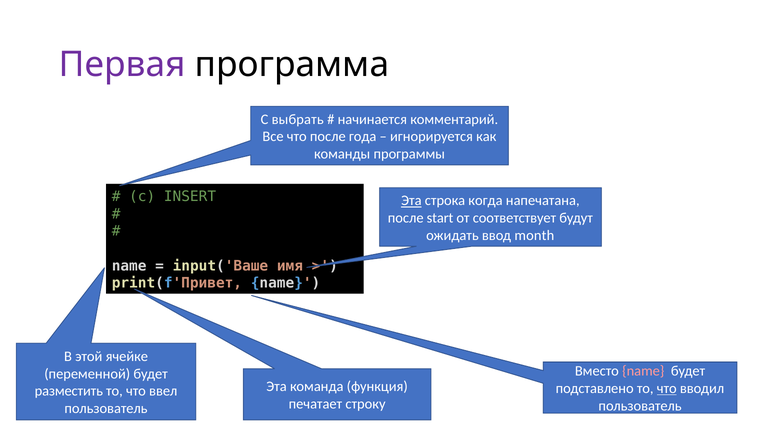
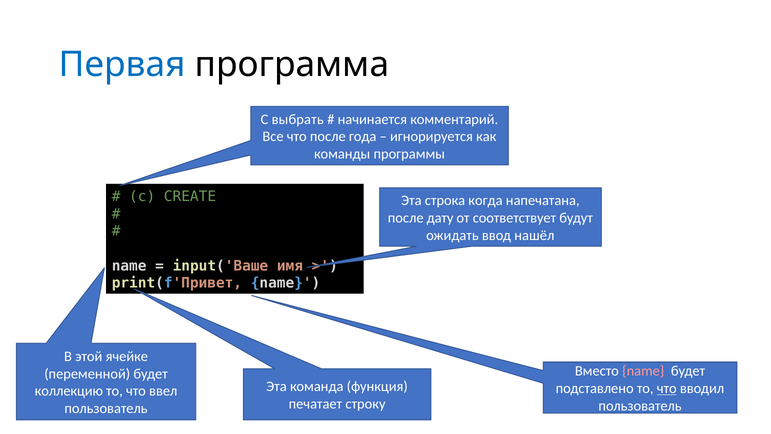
Первая colour: purple -> blue (122, 65)
INSERT: INSERT -> CREATE (190, 196)
Эта underline: present -> none (411, 200)
start: start -> дату (440, 218)
month: month -> нашёл (534, 235)
разместить: разместить -> коллекцию (69, 391)
